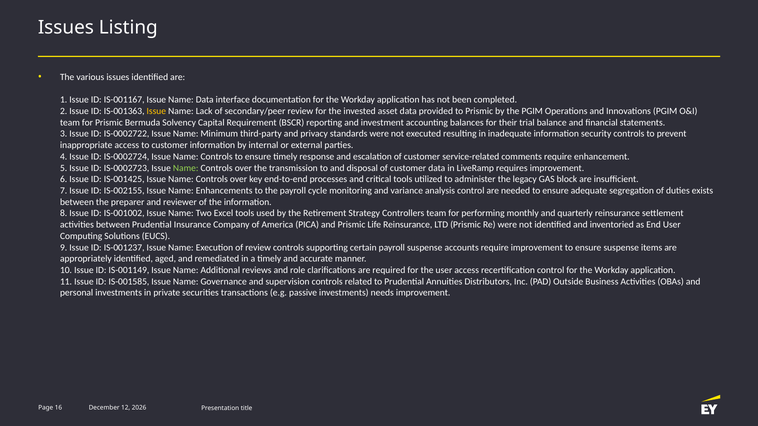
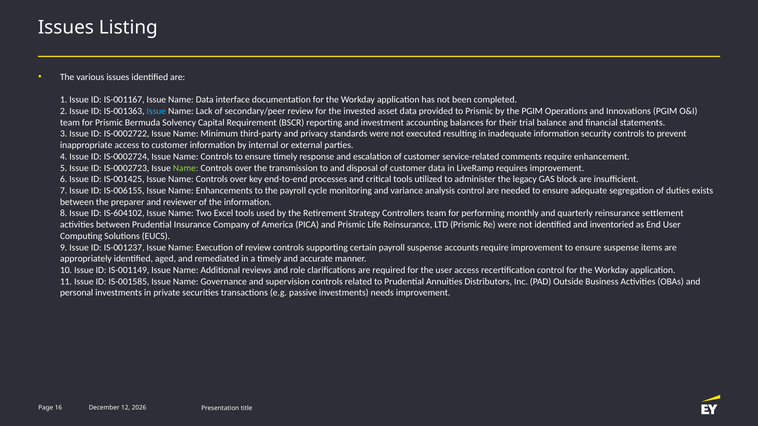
Issue colour: yellow -> light blue (156, 111)
IS-002155: IS-002155 -> IS-006155 (124, 191)
IS-001002: IS-001002 -> IS-604102 (124, 214)
